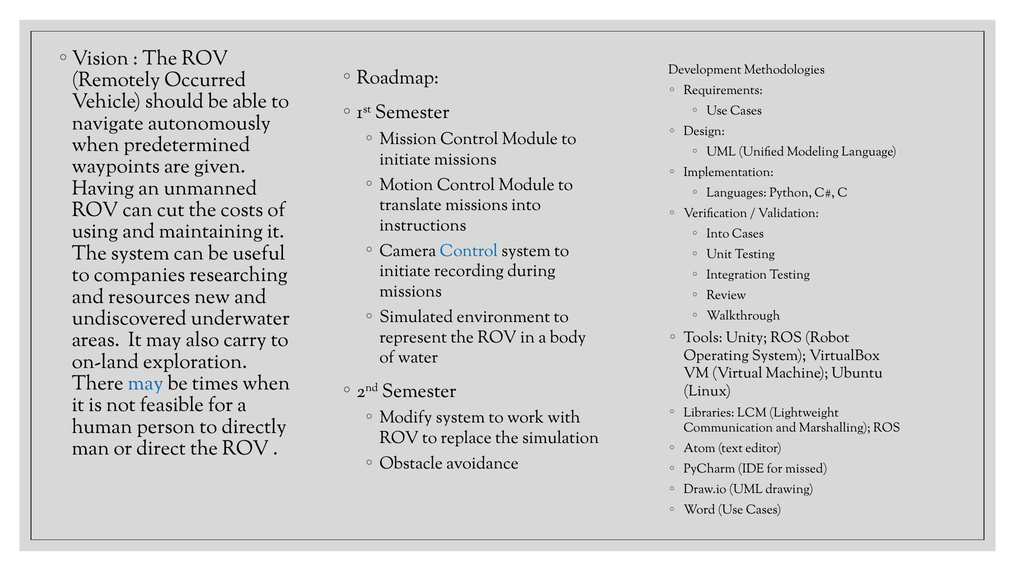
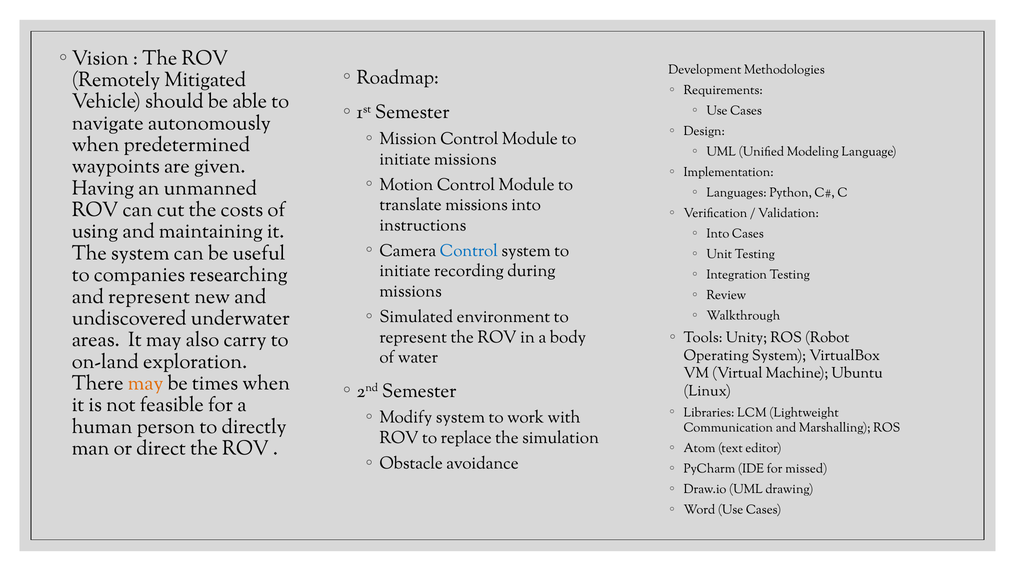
Occurred: Occurred -> Mitigated (205, 80)
and resources: resources -> represent (149, 296)
may colour: blue -> orange (146, 383)
